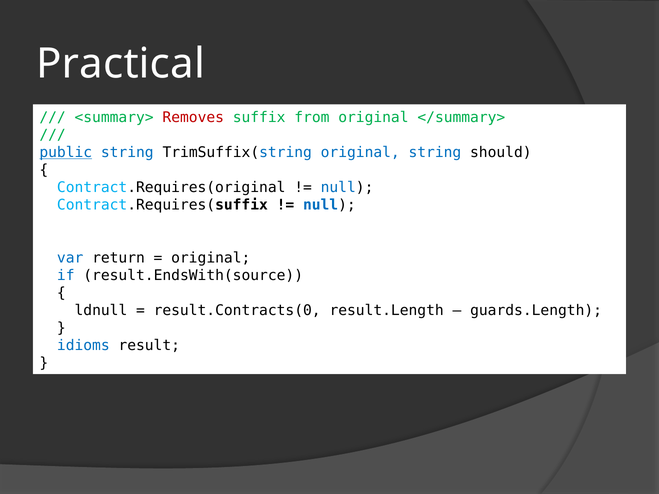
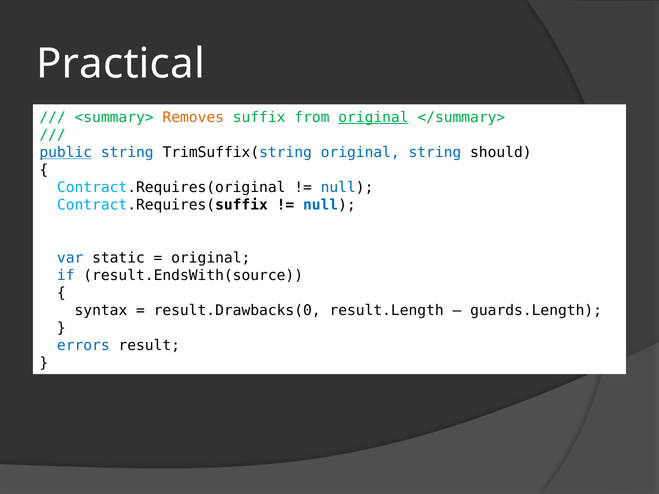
Removes colour: red -> orange (193, 117)
original underline: none -> present (373, 117)
return: return -> static (119, 258)
ldnull: ldnull -> syntax (101, 311)
result.Contracts(0: result.Contracts(0 -> result.Drawbacks(0 (237, 311)
idioms: idioms -> errors (83, 346)
